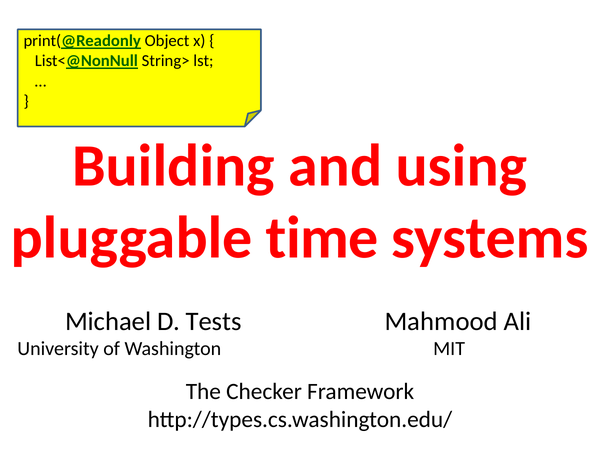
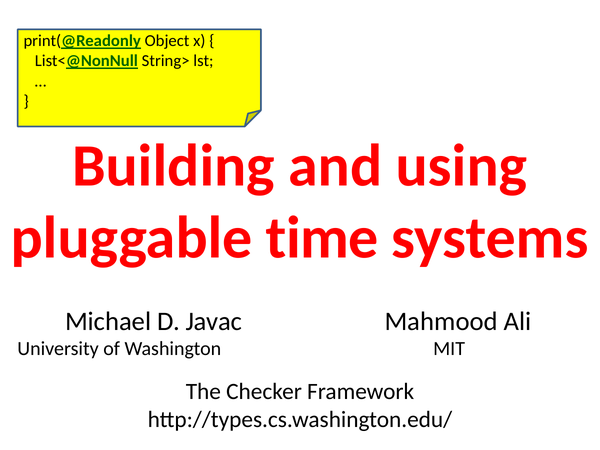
Tests: Tests -> Javac (214, 321)
